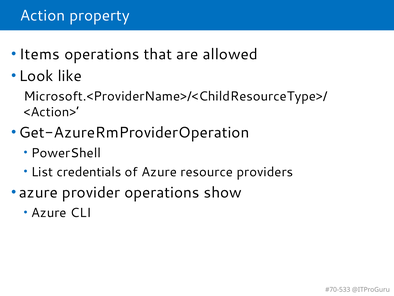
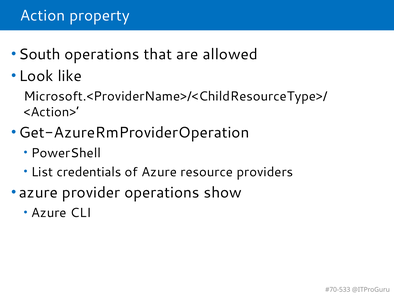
Items: Items -> South (40, 54)
